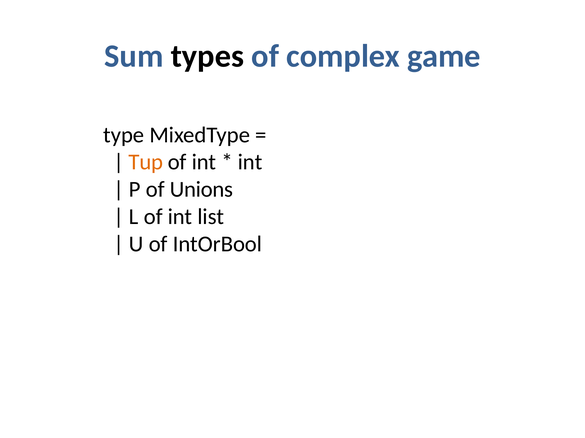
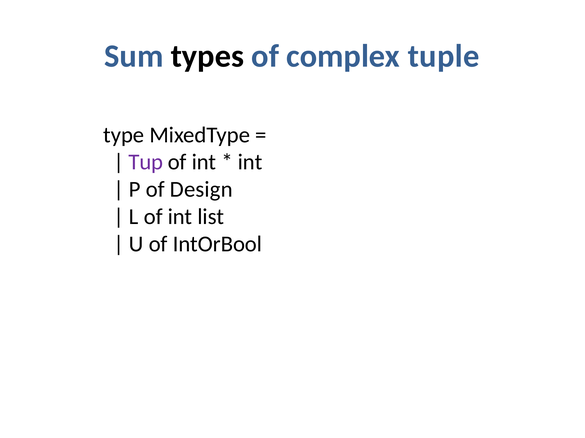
game: game -> tuple (444, 56)
Tup colour: orange -> purple (146, 162)
Unions: Unions -> Design (201, 190)
